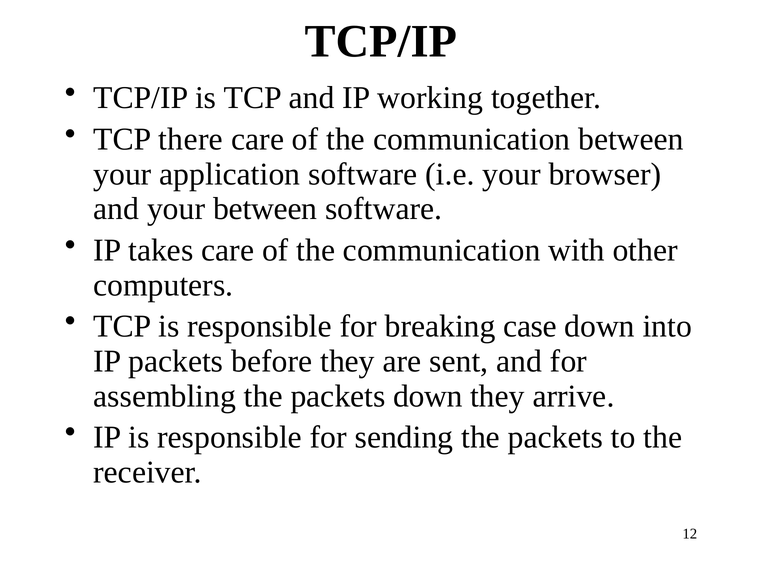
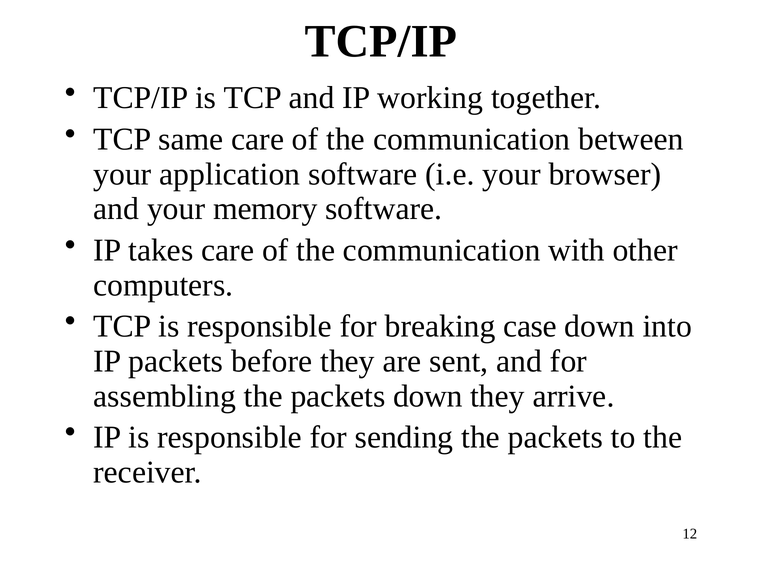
there: there -> same (191, 139)
your between: between -> memory (265, 209)
